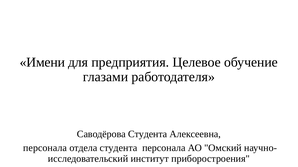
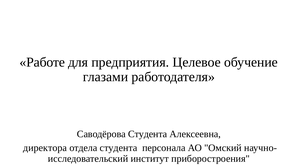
Имени: Имени -> Работе (42, 62)
персонала: персонала -> директора (45, 148)
